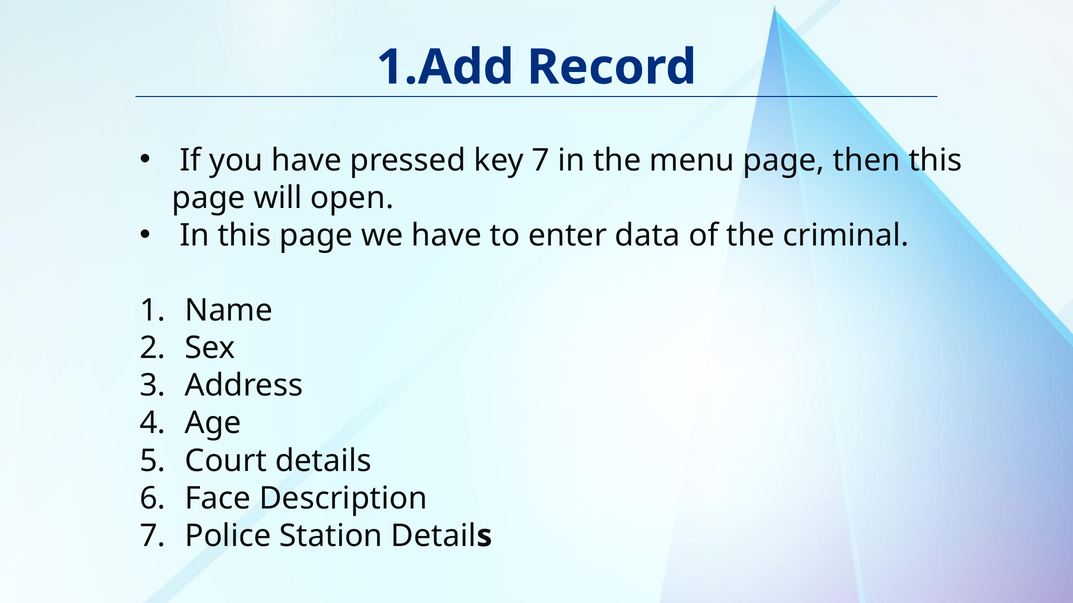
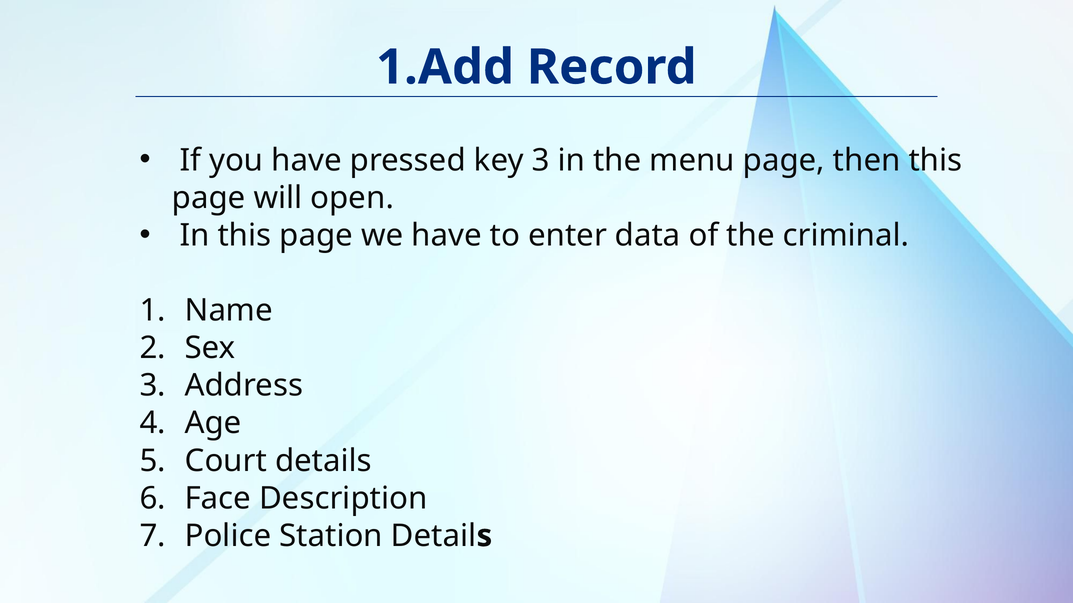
key 7: 7 -> 3 (540, 161)
